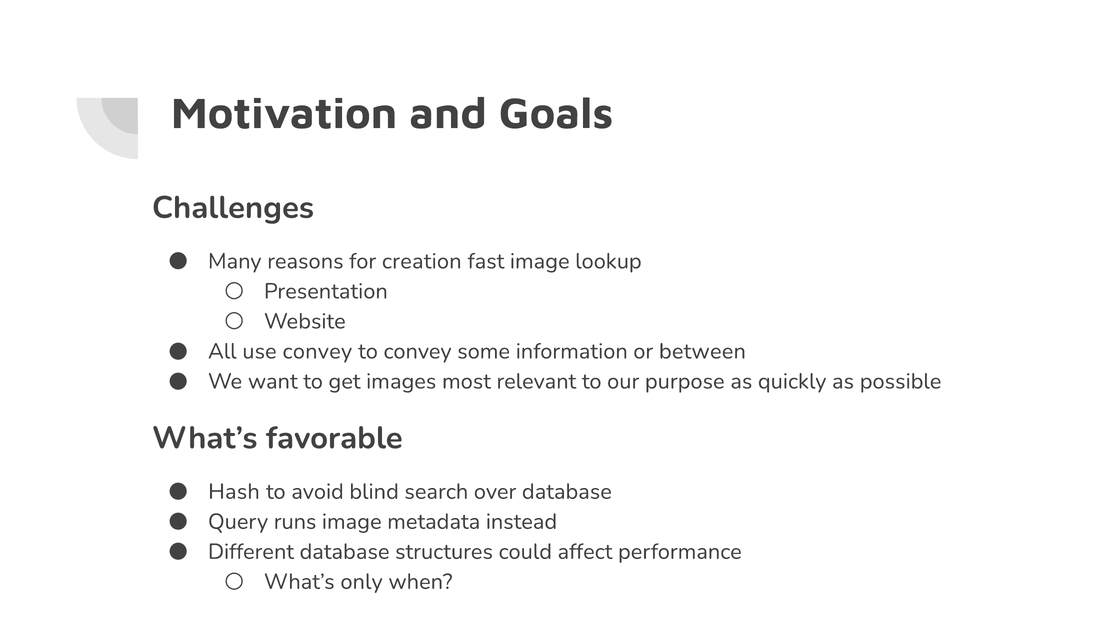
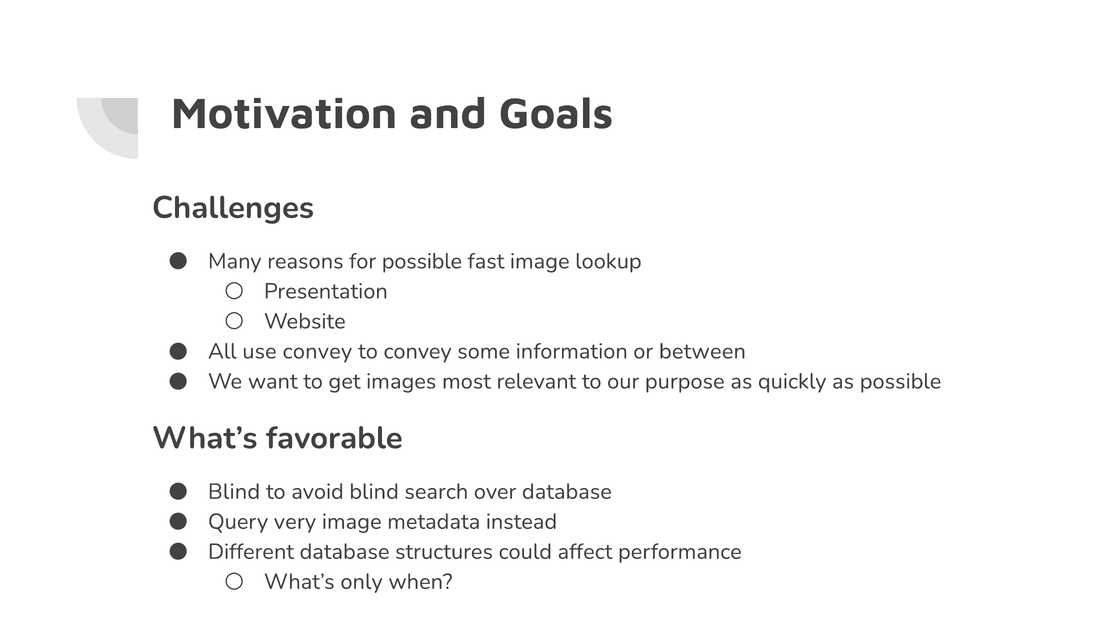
for creation: creation -> possible (422, 261)
Hash: Hash -> Blind (234, 492)
runs: runs -> very (295, 522)
